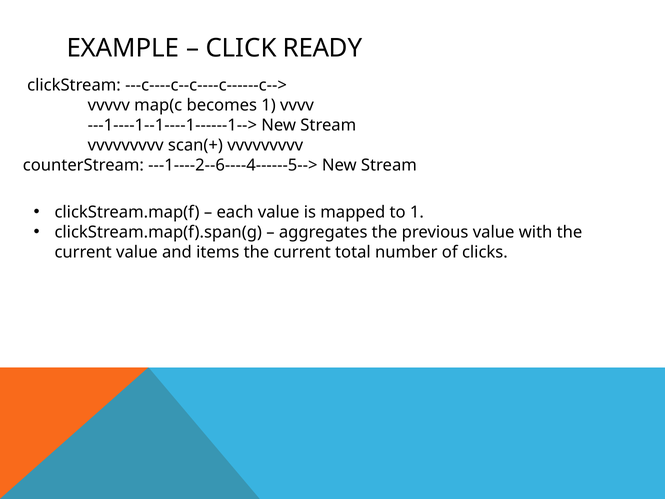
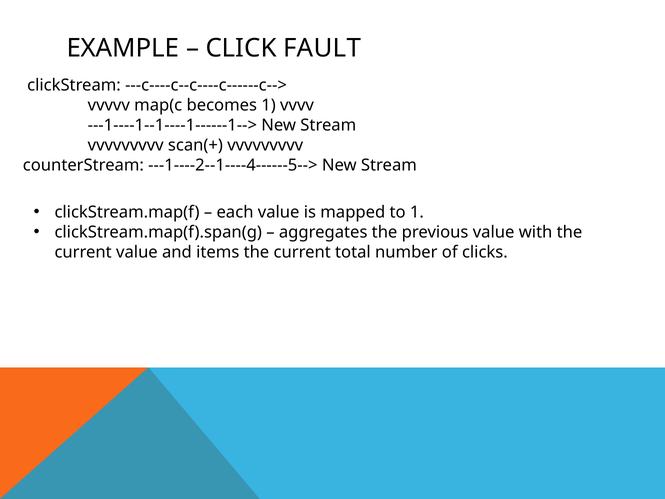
READY: READY -> FAULT (322, 48)
---1----2--6----4------5-->: ---1----2--6----4------5--> -> ---1----2--1----4------5--> (233, 165)
